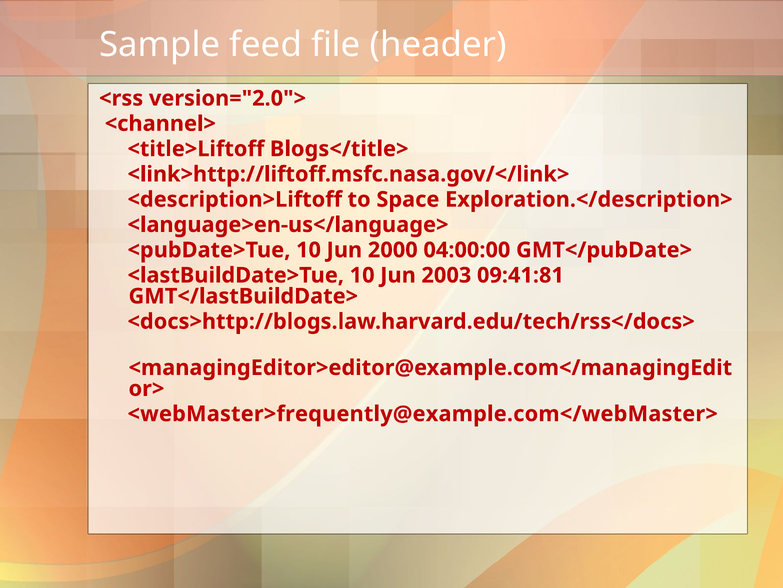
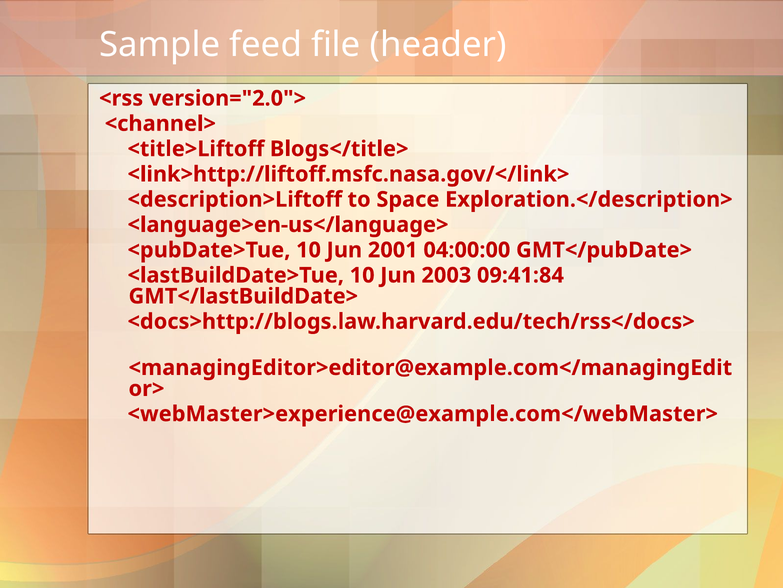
2000: 2000 -> 2001 (393, 250)
09:41:81: 09:41:81 -> 09:41:84 (520, 275)
<webMaster>frequently@example.com</webMaster>: <webMaster>frequently@example.com</webMaster> -> <webMaster>experience@example.com</webMaster> (423, 413)
